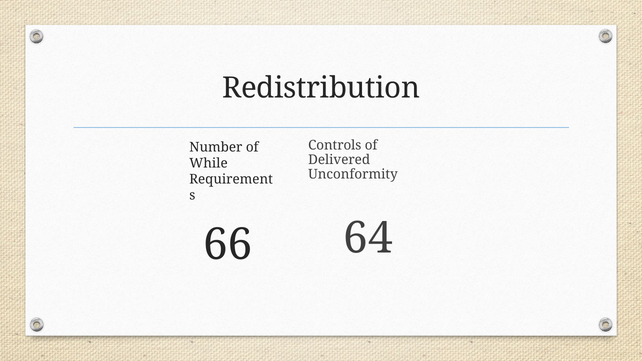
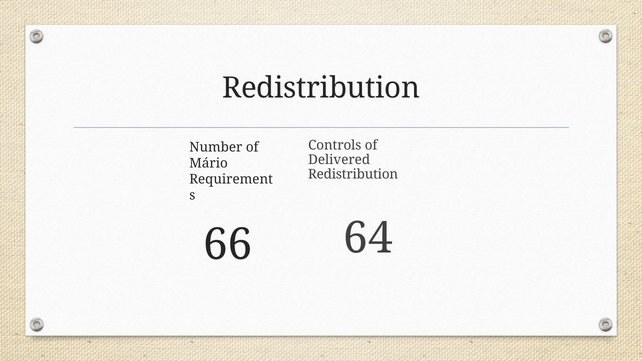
While: While -> Mário (209, 163)
Unconformity: Unconformity -> Redistribution (353, 174)
